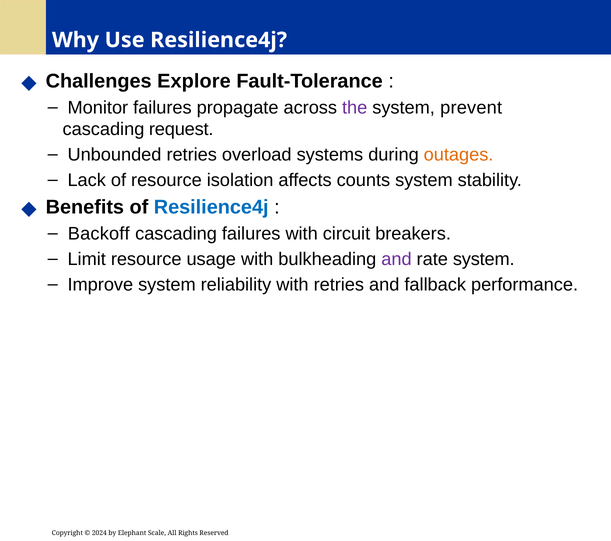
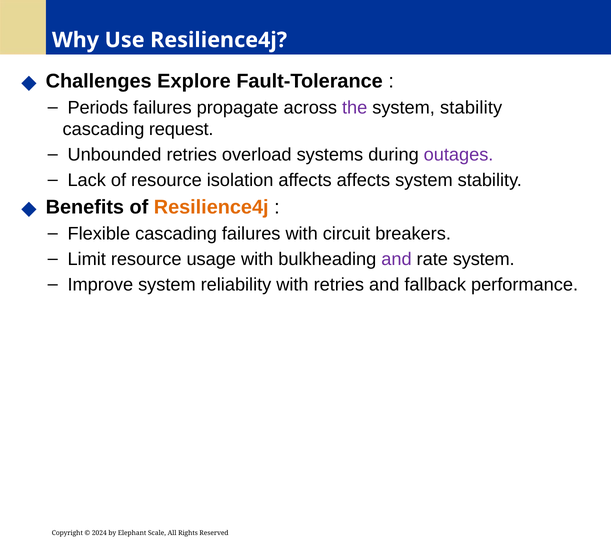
Monitor: Monitor -> Periods (98, 108)
prevent: prevent -> stability (471, 108)
outages colour: orange -> purple (459, 155)
affects counts: counts -> affects (363, 180)
Resilience4j colour: blue -> orange (211, 207)
Backoff: Backoff -> Flexible (99, 234)
